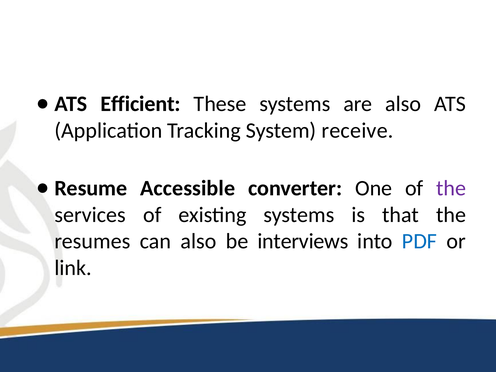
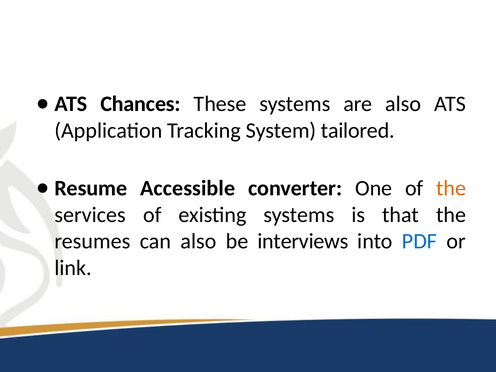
Efficient: Efficient -> Chances (141, 104)
receive: receive -> tailored (358, 131)
the colour: purple -> orange (451, 188)
